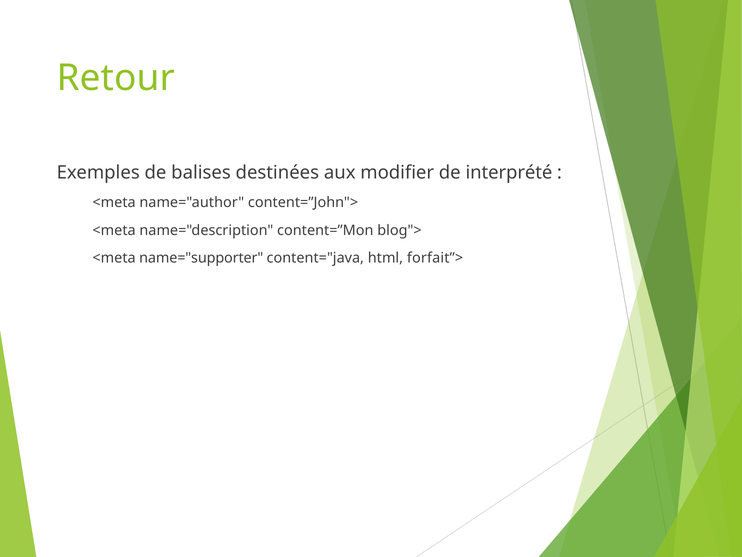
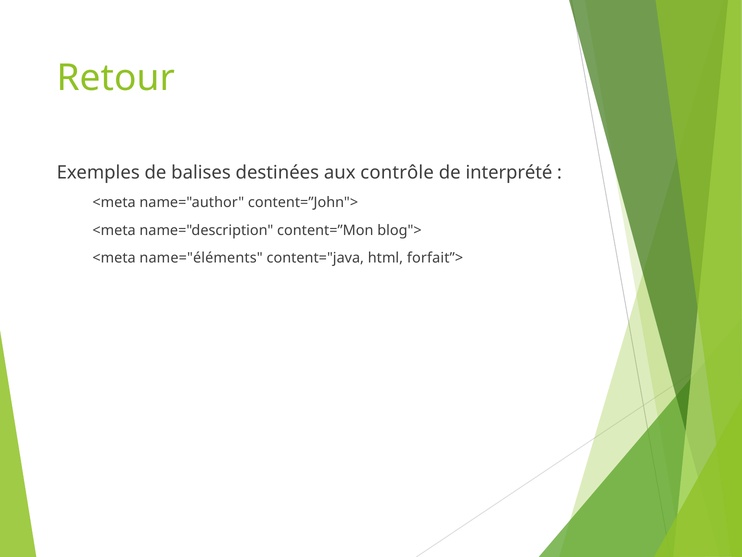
modifier: modifier -> contrôle (397, 173)
name="supporter: name="supporter -> name="éléments (201, 258)
